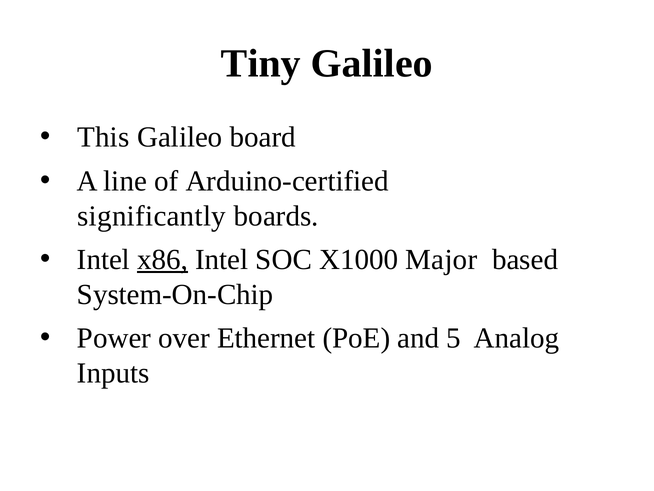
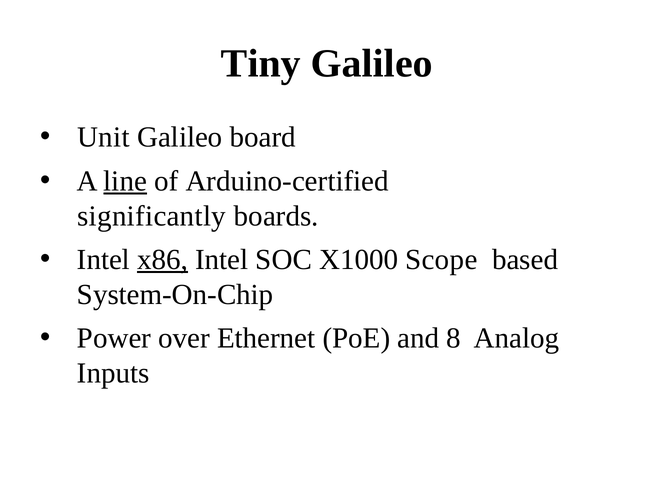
This: This -> Unit (103, 137)
line underline: none -> present (125, 181)
Major: Major -> Scope (441, 259)
5: 5 -> 8 (454, 338)
